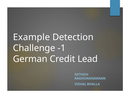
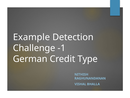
Lead: Lead -> Type (88, 59)
